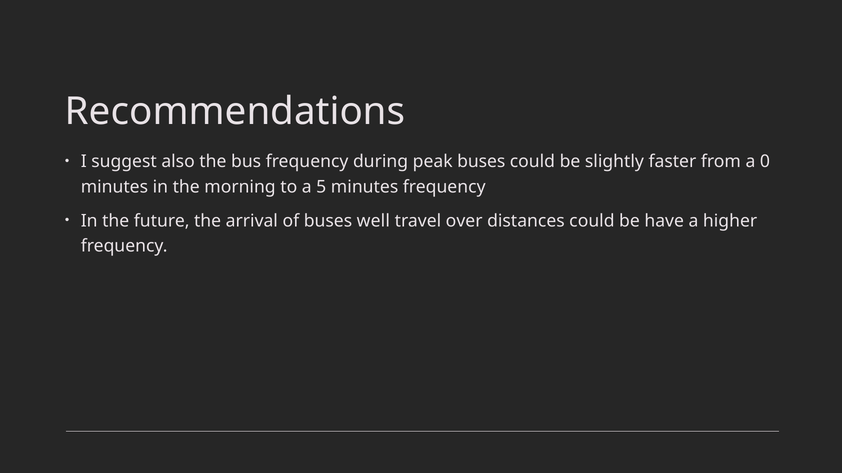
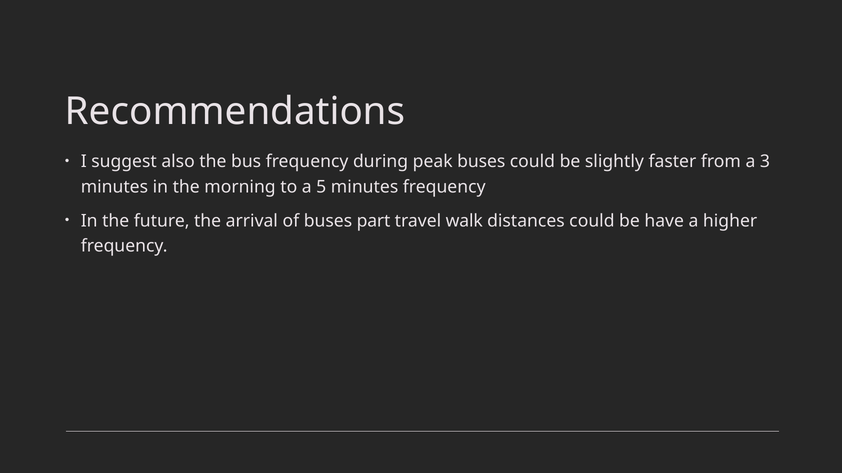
0: 0 -> 3 (765, 162)
well: well -> part (373, 221)
over: over -> walk (464, 221)
